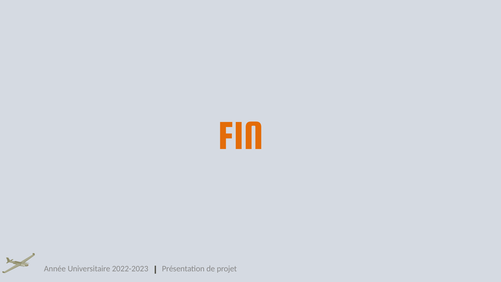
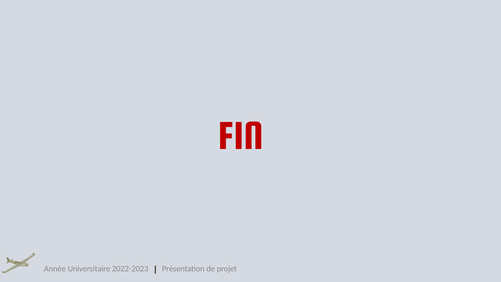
FIN colour: orange -> red (241, 135)
